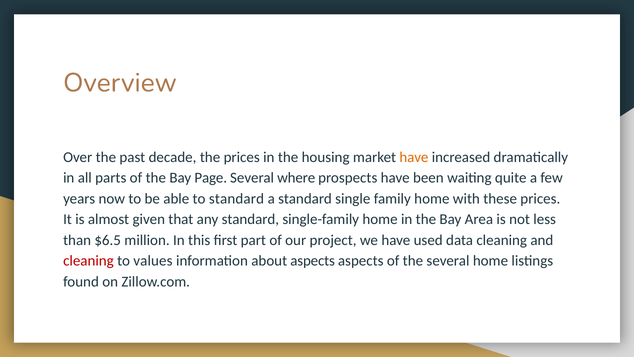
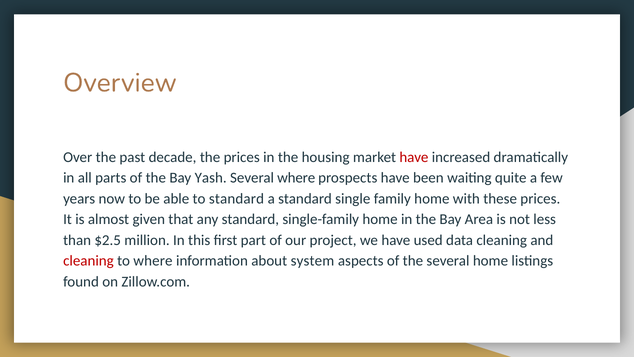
have colour: orange -> red (414, 157)
Page: Page -> Yash (211, 178)
$6.5: $6.5 -> $2.5 (108, 240)
to values: values -> where (153, 261)
about aspects: aspects -> system (312, 261)
